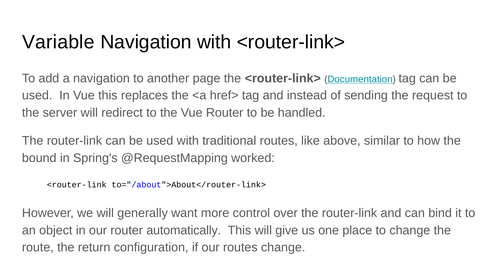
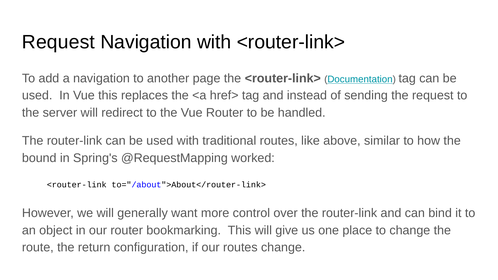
Variable: Variable -> Request (58, 42)
automatically: automatically -> bookmarking (184, 230)
